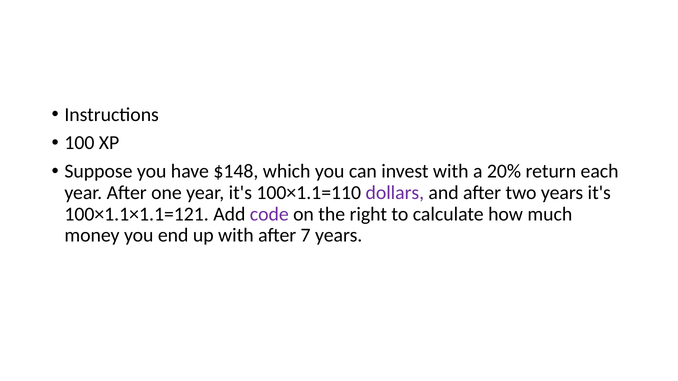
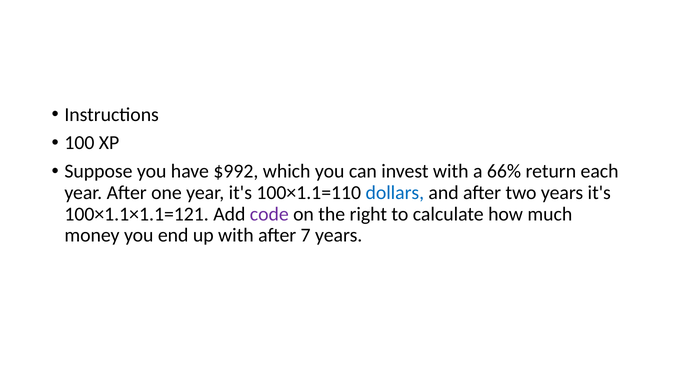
$148: $148 -> $992 (236, 171)
20%: 20% -> 66% (504, 171)
dollars colour: purple -> blue (395, 193)
